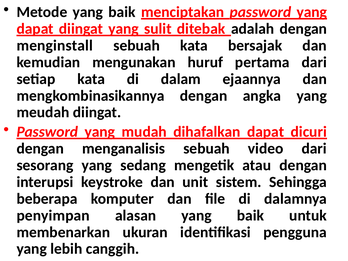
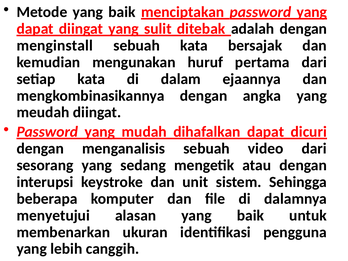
penyimpan: penyimpan -> menyetujui (53, 215)
